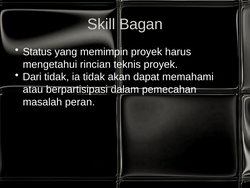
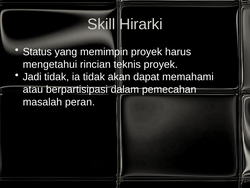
Bagan: Bagan -> Hirarki (141, 24)
Dari: Dari -> Jadi (32, 77)
